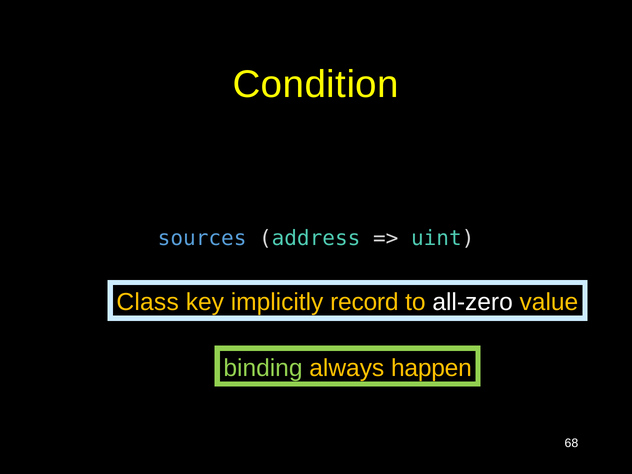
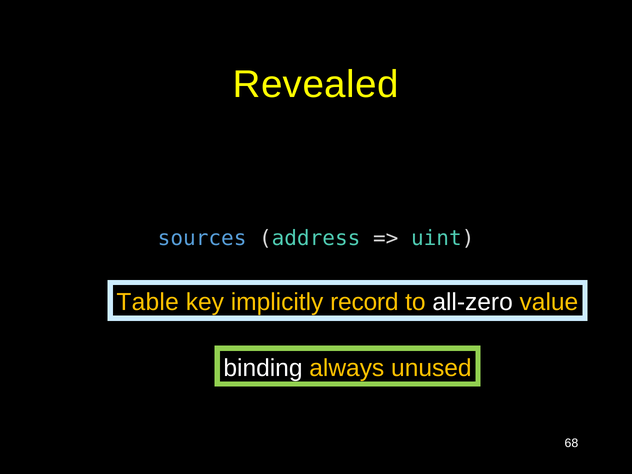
Condition: Condition -> Revealed (316, 84)
Class: Class -> Table (148, 302)
binding colour: light green -> white (263, 368)
happen: happen -> unused (431, 368)
